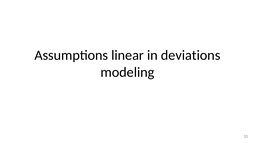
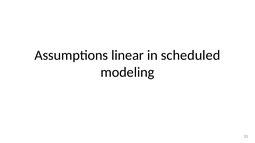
deviations: deviations -> scheduled (191, 55)
